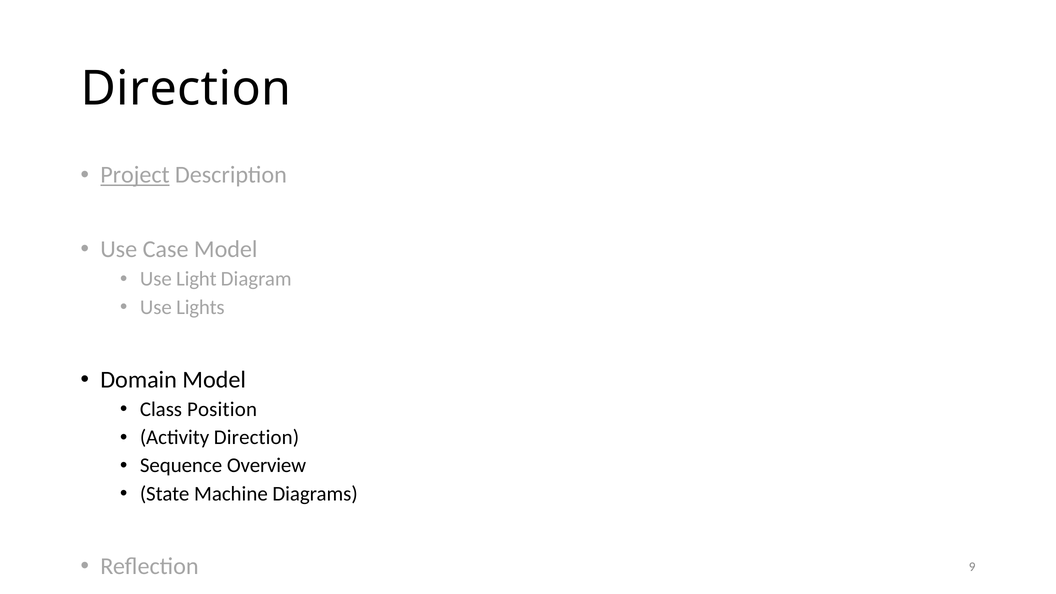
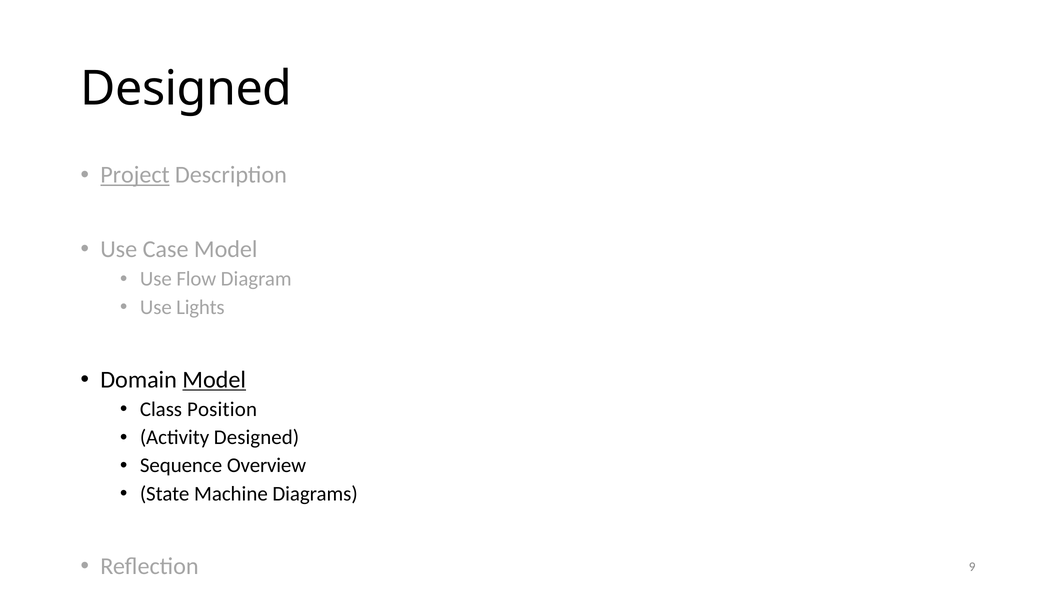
Direction: Direction -> Designed (186, 89)
Light: Light -> Flow (196, 279)
Model underline: none -> present (214, 380)
Activity Direction: Direction -> Designed (257, 438)
